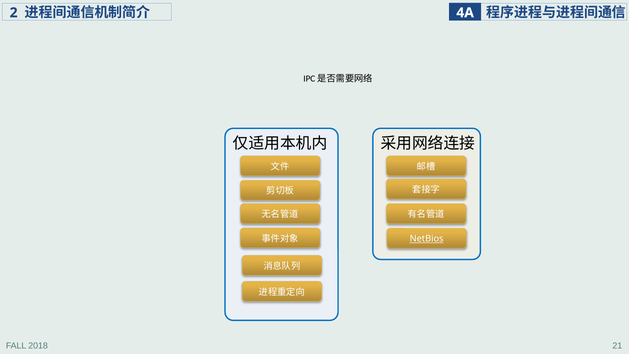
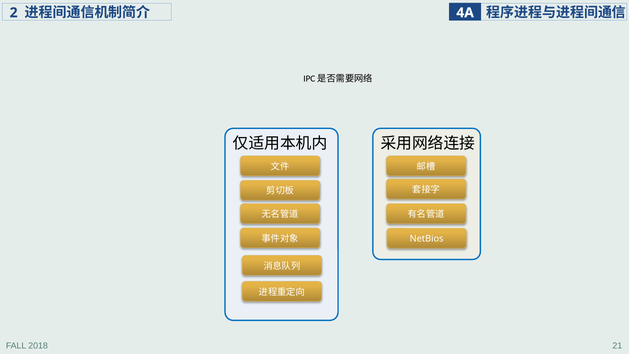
NetBios underline: present -> none (427, 239)
